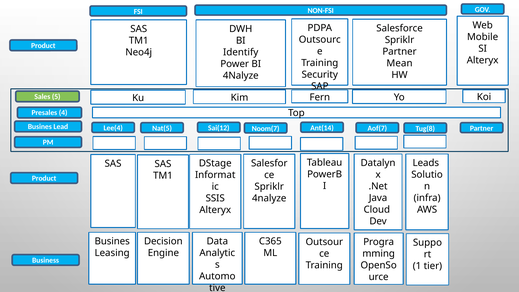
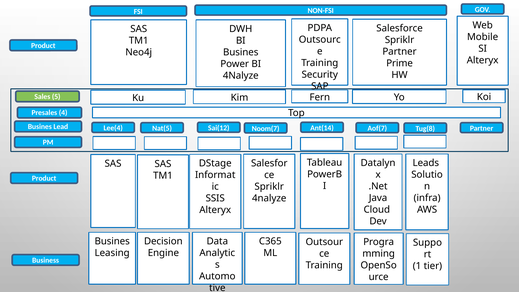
Identify: Identify -> Busines (241, 52)
Mean: Mean -> Prime (400, 63)
